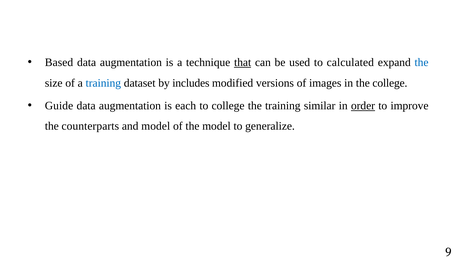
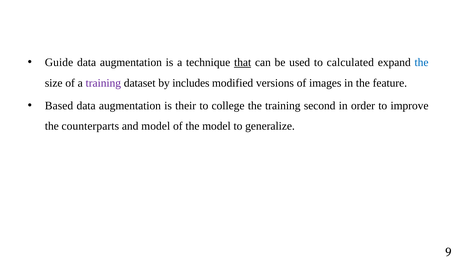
Based: Based -> Guide (59, 62)
training colour: blue -> purple (103, 83)
the college: college -> feature (390, 83)
Guide: Guide -> Based (59, 105)
each: each -> their (186, 105)
similar: similar -> second (320, 105)
order underline: present -> none (363, 105)
